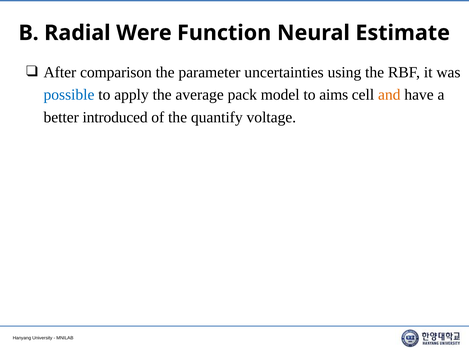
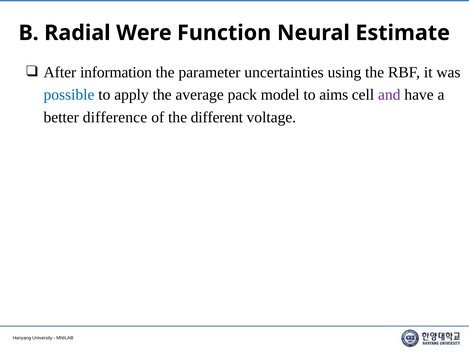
comparison: comparison -> information (116, 72)
and colour: orange -> purple (389, 95)
introduced: introduced -> difference (115, 117)
quantify: quantify -> different (217, 117)
